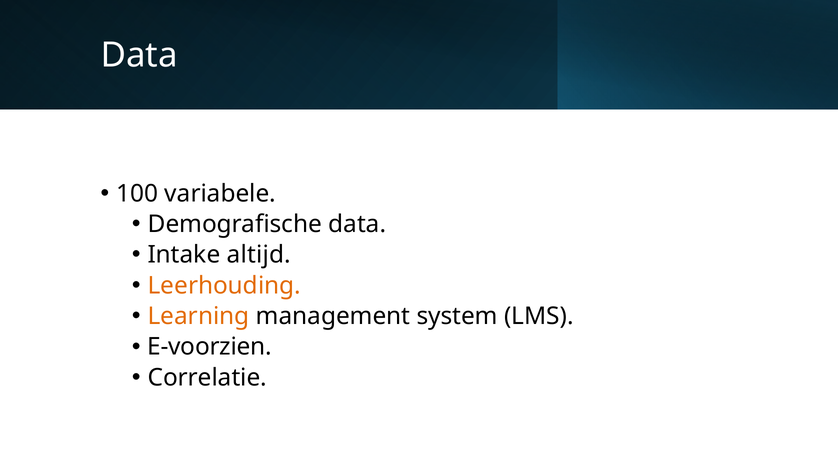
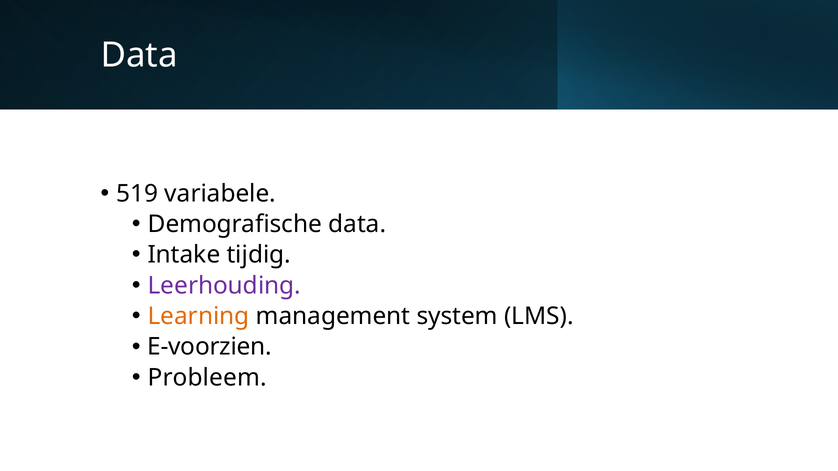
100: 100 -> 519 (137, 194)
altijd: altijd -> tijdig (259, 255)
Leerhouding colour: orange -> purple (224, 286)
Correlatie: Correlatie -> Probleem (207, 378)
